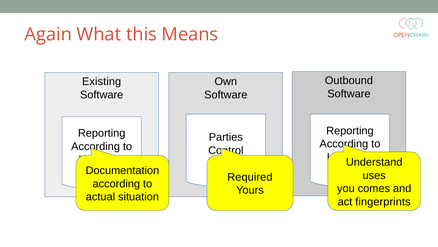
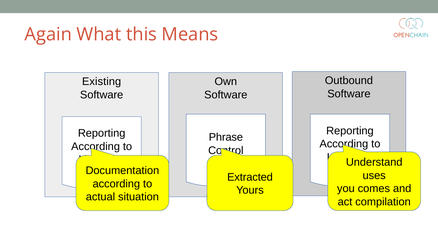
Parties: Parties -> Phrase (226, 137)
Required: Required -> Extracted (250, 177)
fingerprints: fingerprints -> compilation (383, 201)
